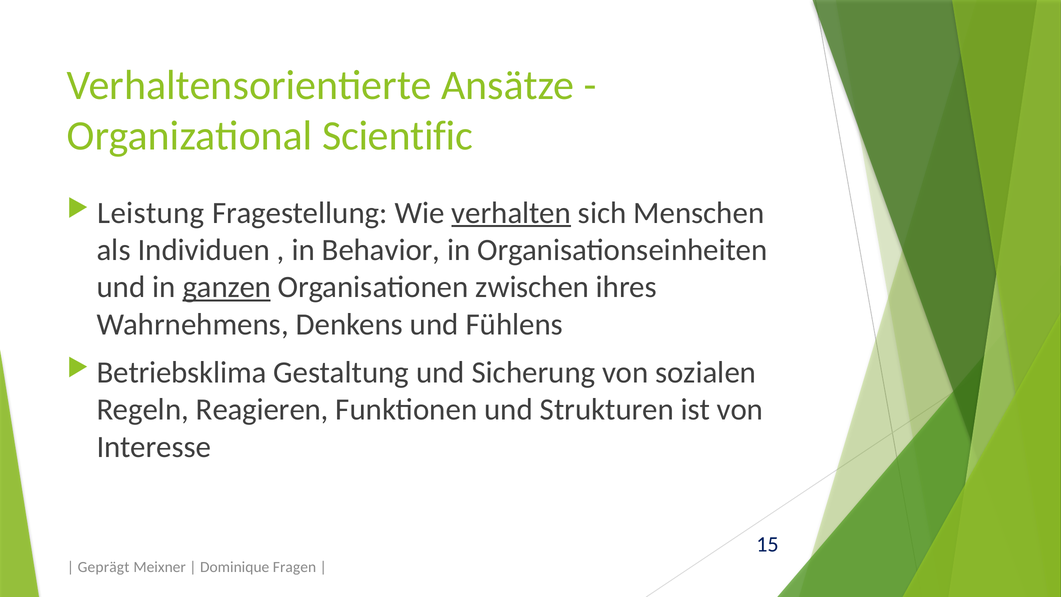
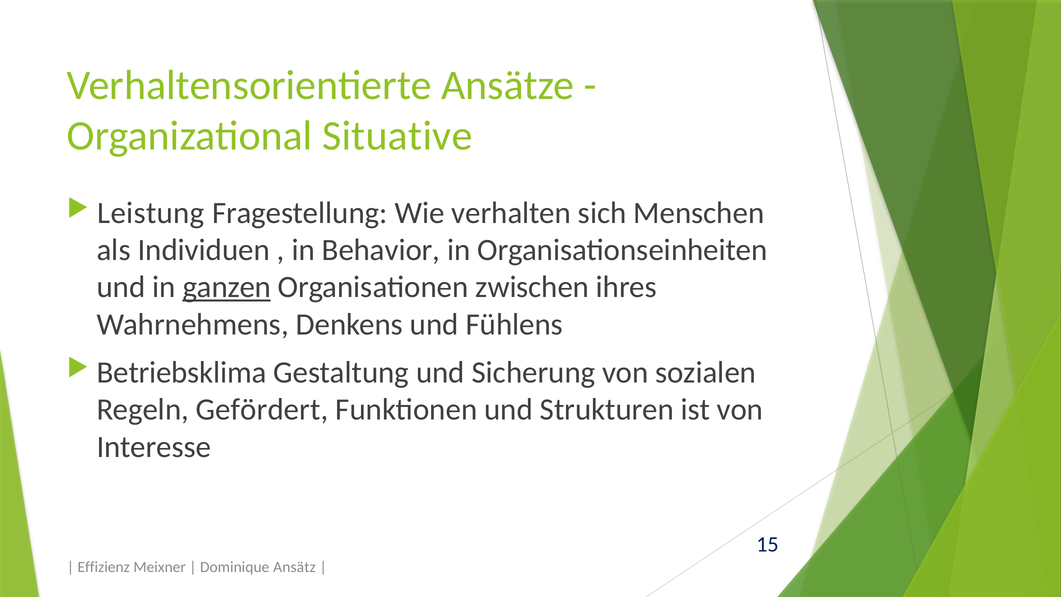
Scientific: Scientific -> Situative (397, 136)
verhalten underline: present -> none (511, 213)
Reagieren: Reagieren -> Gefördert (262, 410)
Geprägt: Geprägt -> Effizienz (104, 567)
Fragen: Fragen -> Ansätz (294, 567)
